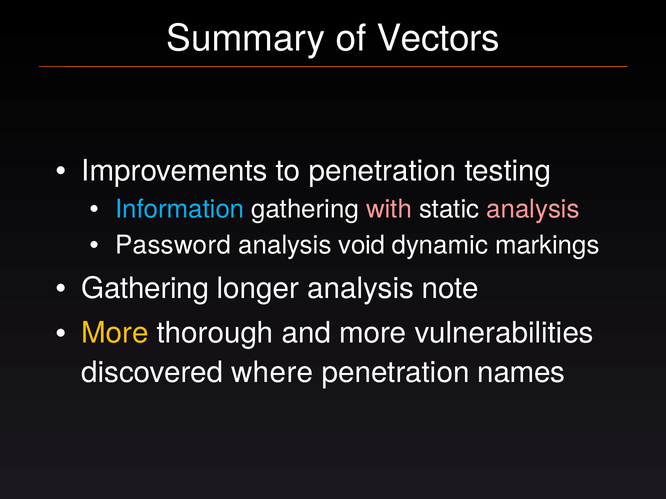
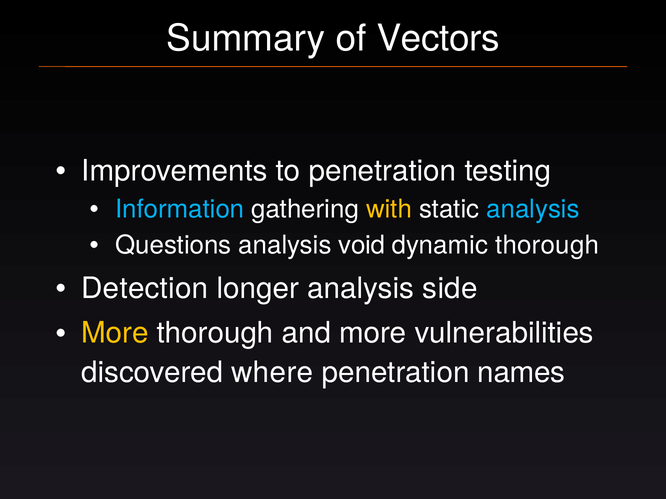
with colour: pink -> yellow (389, 209)
analysis colour: pink -> light blue (533, 209)
Password: Password -> Questions (173, 246)
dynamic markings: markings -> thorough (547, 246)
Gathering: Gathering -> Detection (145, 289)
note: note -> side (450, 289)
